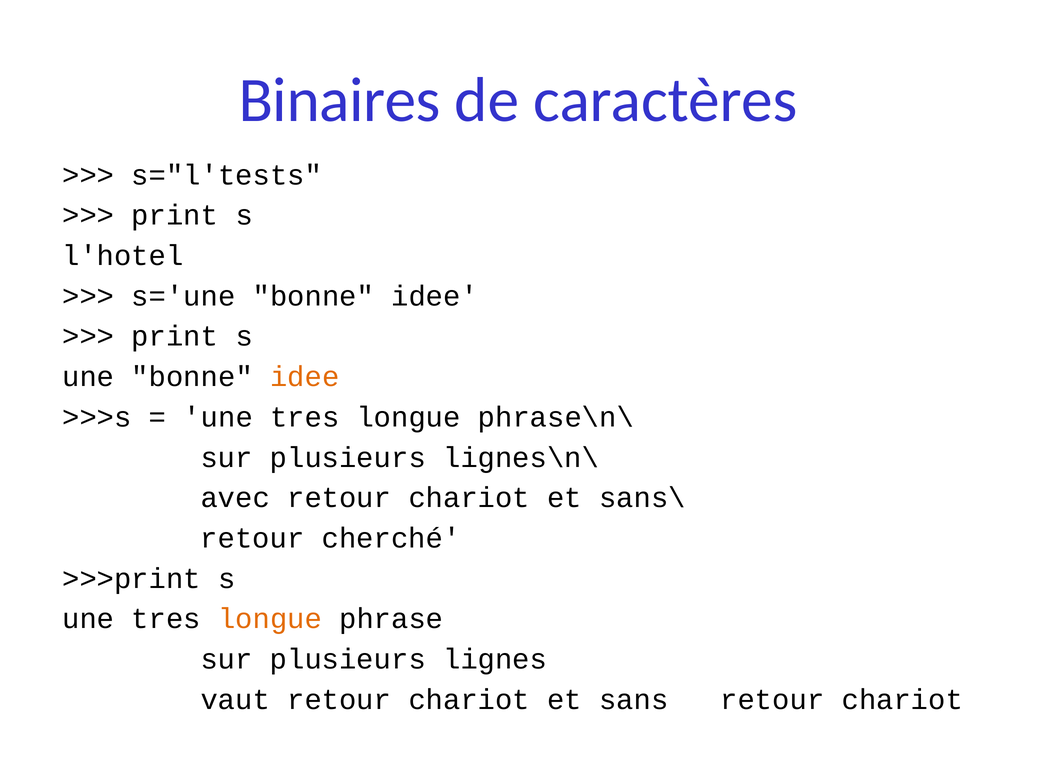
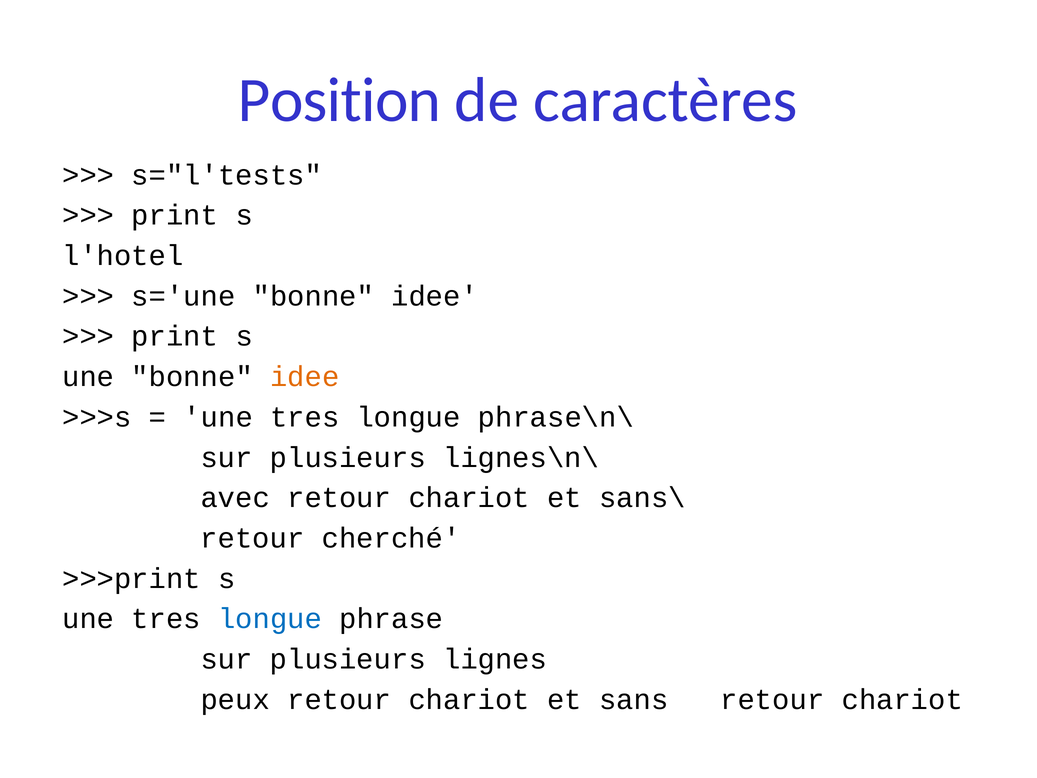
Binaires: Binaires -> Position (340, 100)
longue colour: orange -> blue (270, 619)
vaut: vaut -> peux (235, 699)
